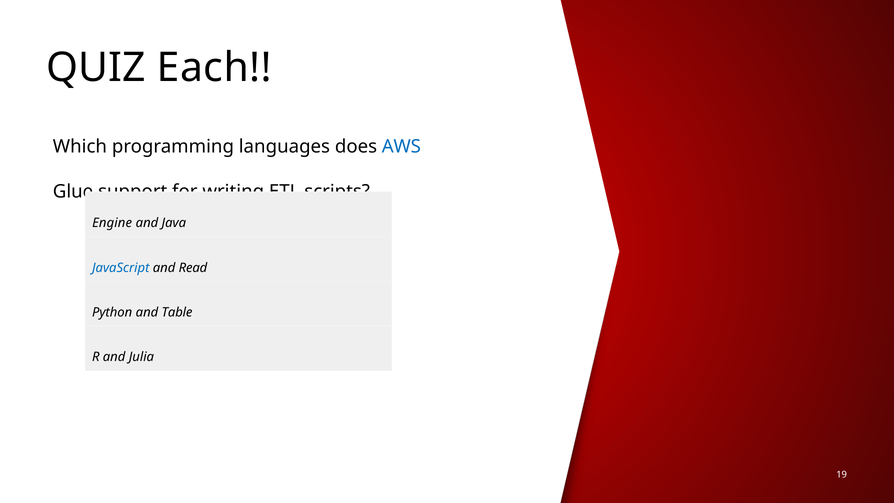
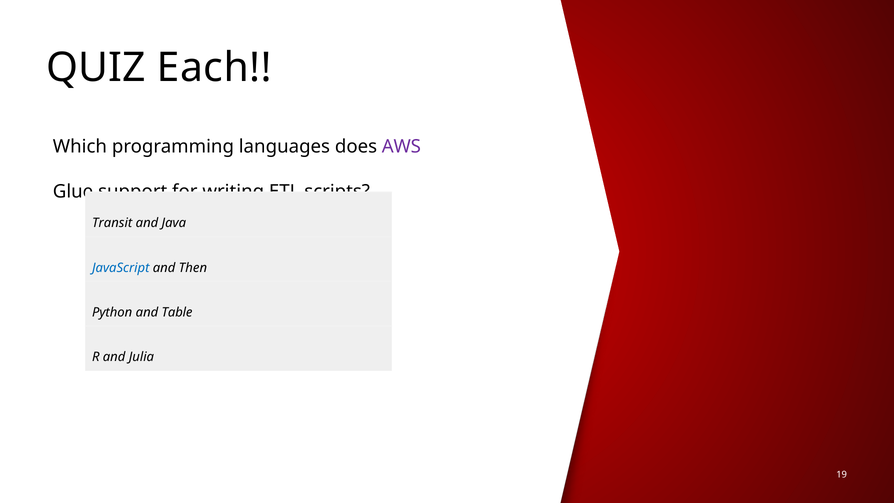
AWS colour: blue -> purple (401, 147)
Engine: Engine -> Transit (112, 223)
Read: Read -> Then (193, 268)
